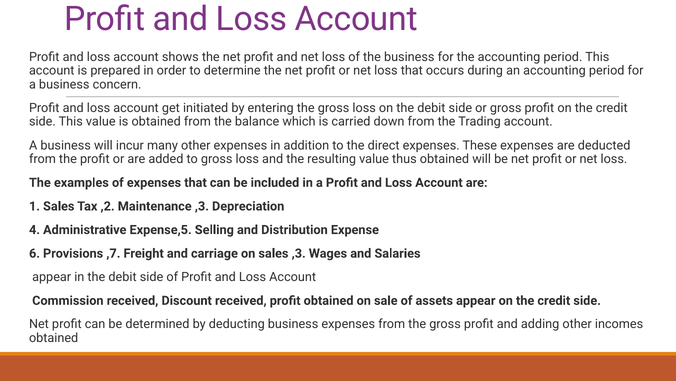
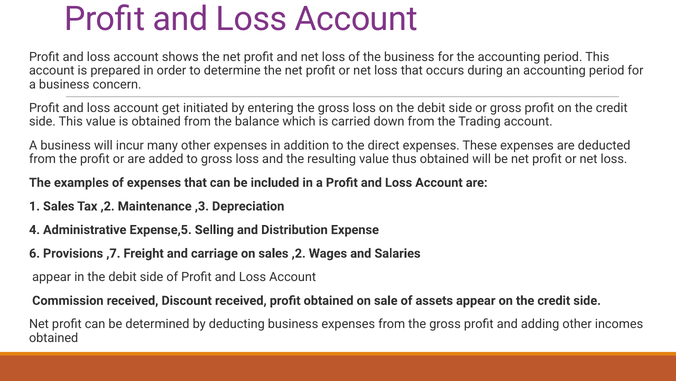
sales ,3: ,3 -> ,2 (299, 253)
